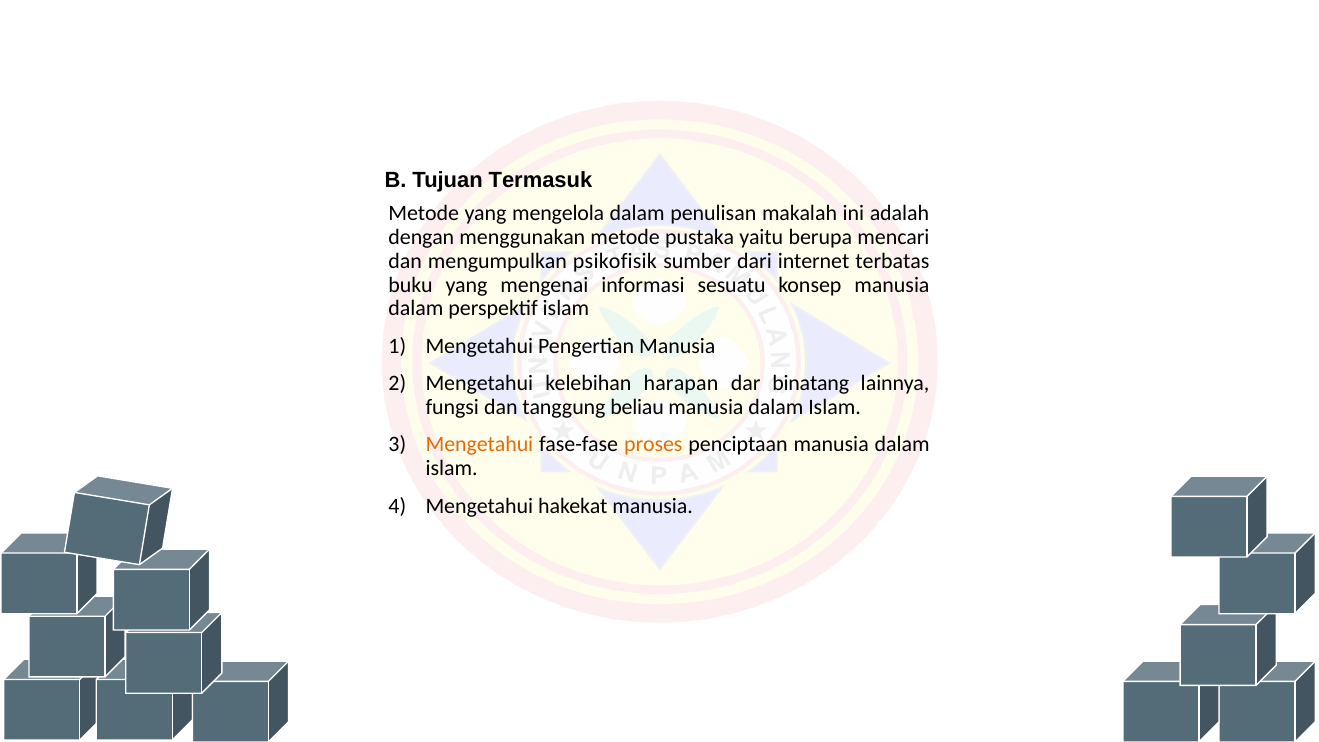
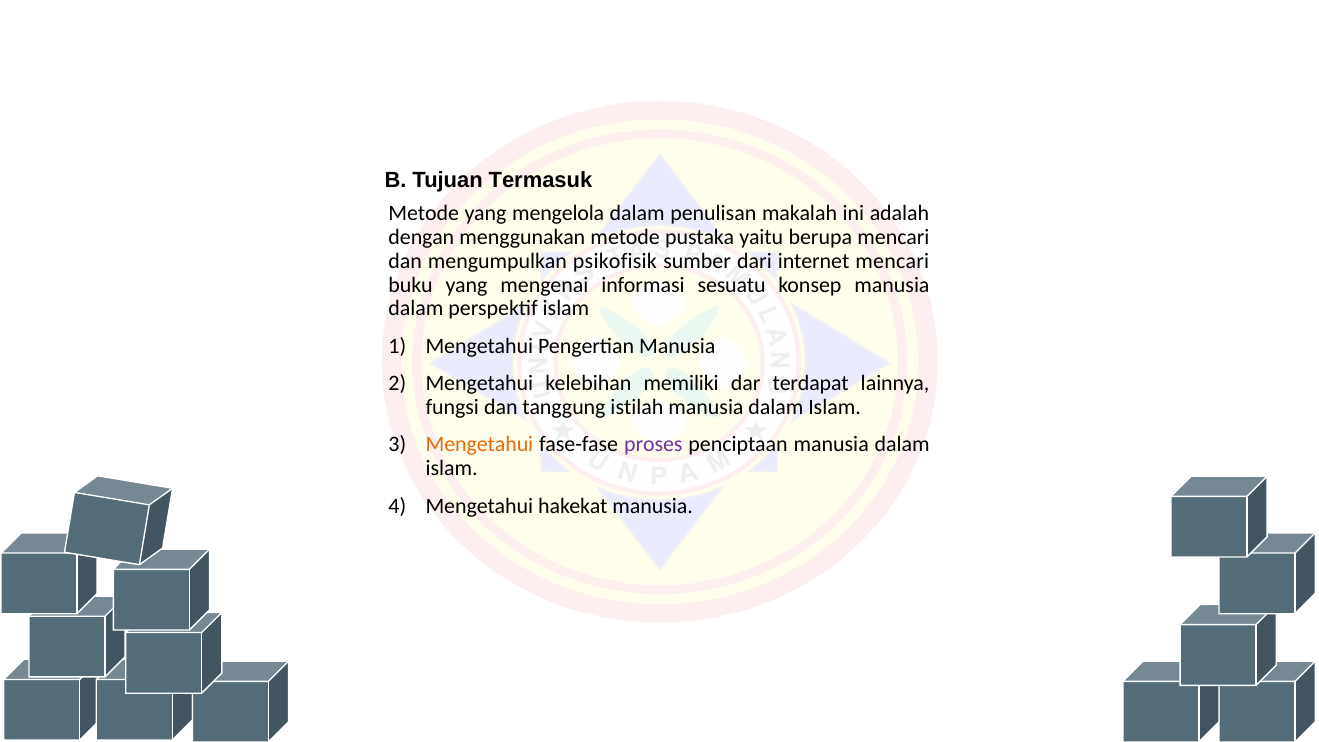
internet terbatas: terbatas -> mencari (892, 261)
harapan: harapan -> memiliki (681, 383)
binatang: binatang -> terdapat (811, 383)
beliau: beliau -> istilah (637, 407)
proses colour: orange -> purple (653, 445)
